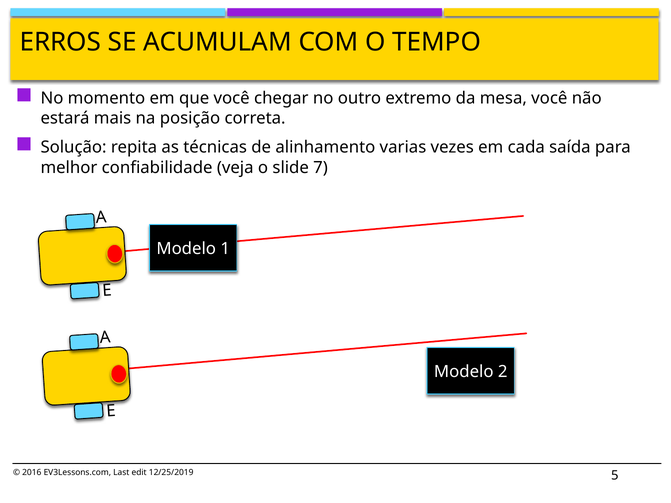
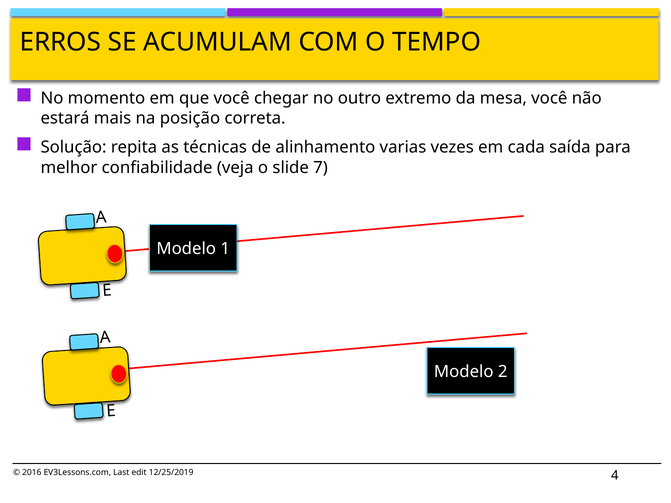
5: 5 -> 4 (615, 476)
